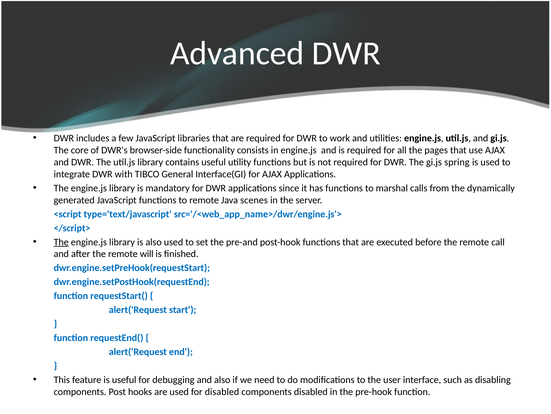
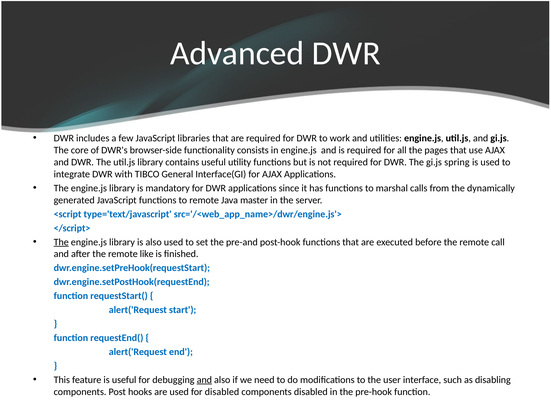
scenes: scenes -> master (254, 200)
will: will -> like (147, 254)
and underline: none -> present (204, 379)
